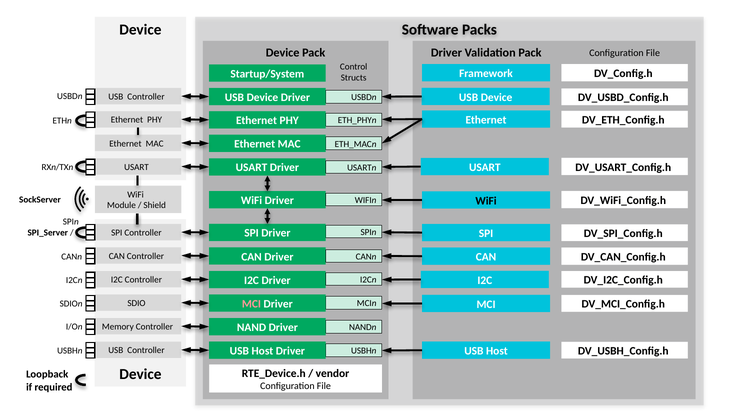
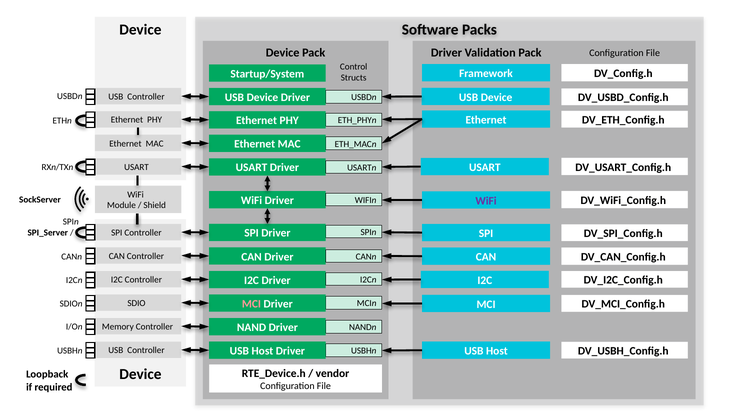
WiFi colour: black -> purple (486, 201)
